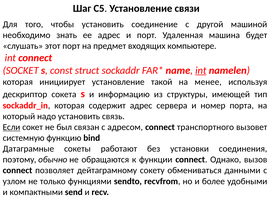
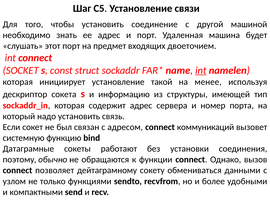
компьютере: компьютере -> двоеточием (192, 46)
Если underline: present -> none (11, 127)
транспортного: транспортного -> коммуникаций (206, 127)
